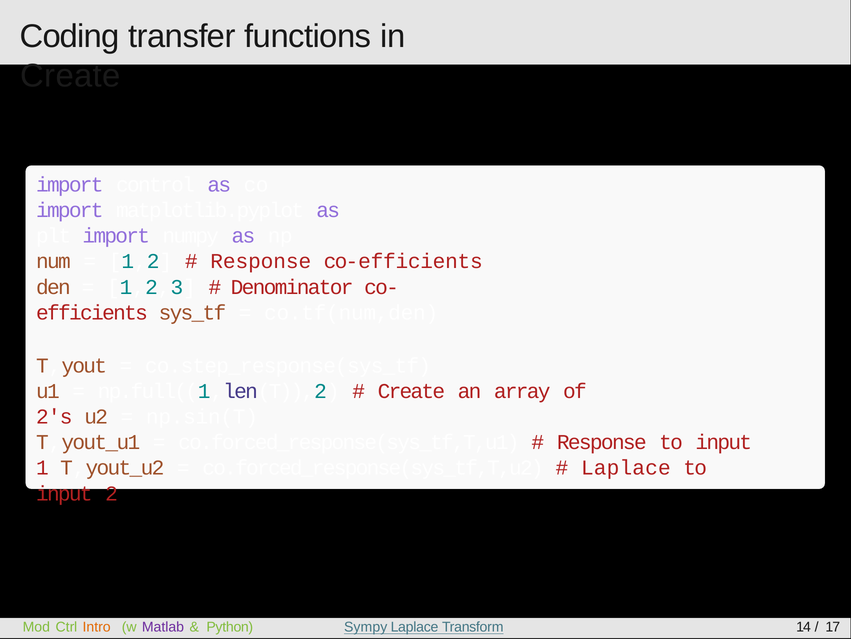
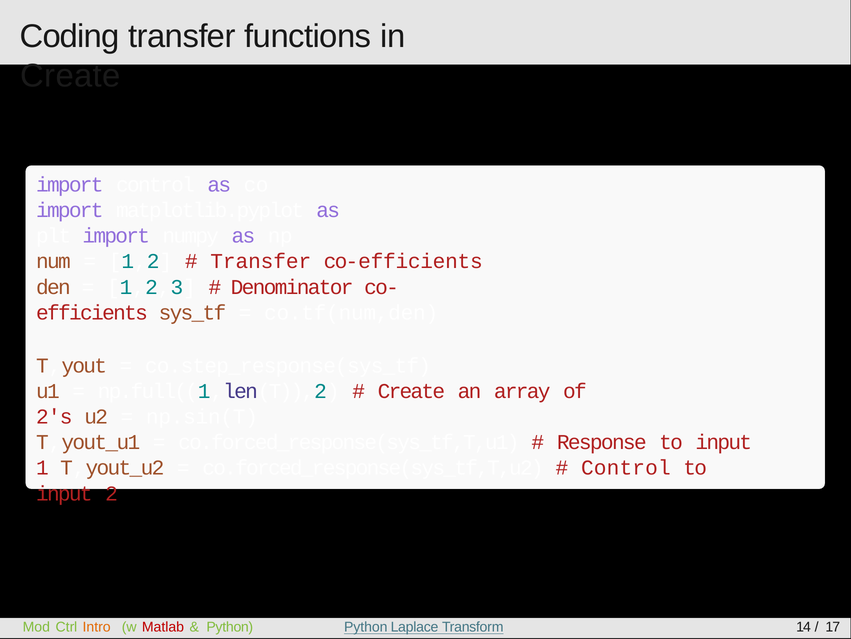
Response: Response -> Transfer (261, 261)
Laplace: Laplace -> Control (626, 468)
Matlab colour: purple -> red (163, 627)
Python Sympy: Sympy -> Python (366, 627)
